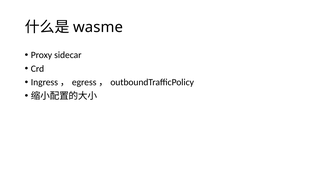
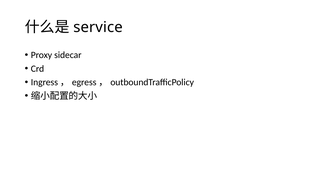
wasme: wasme -> service (98, 27)
